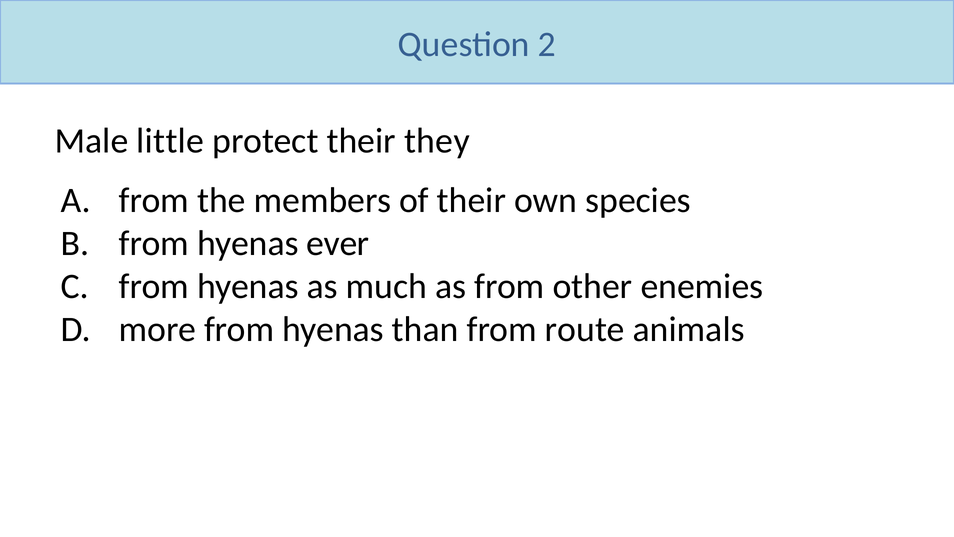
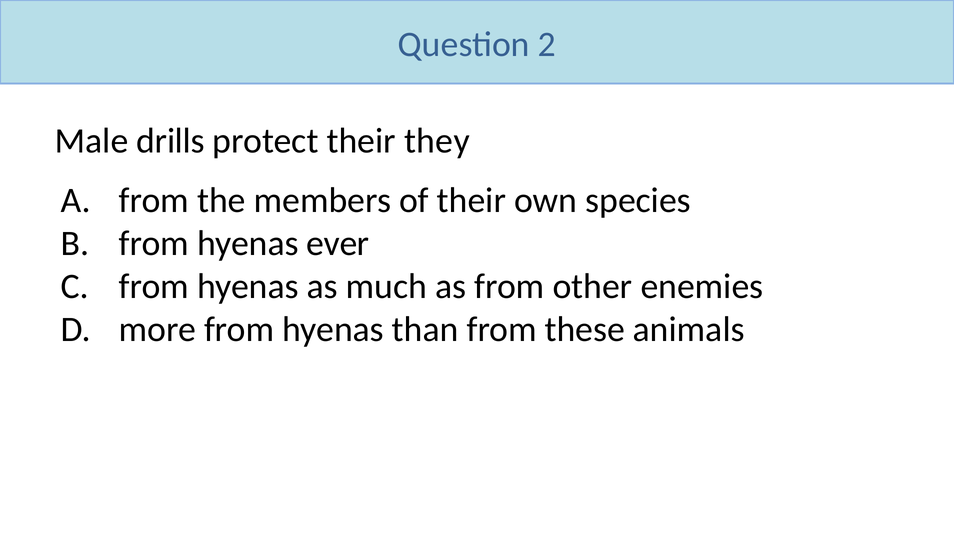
little: little -> drills (171, 141)
route: route -> these (585, 329)
